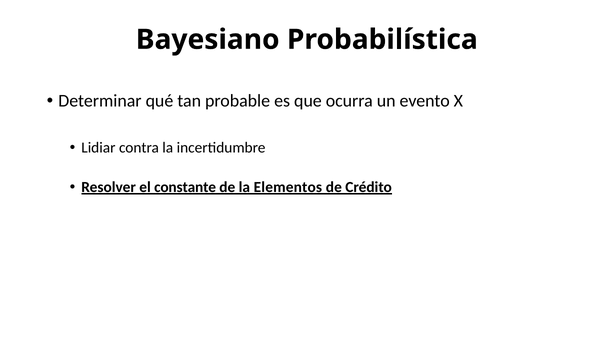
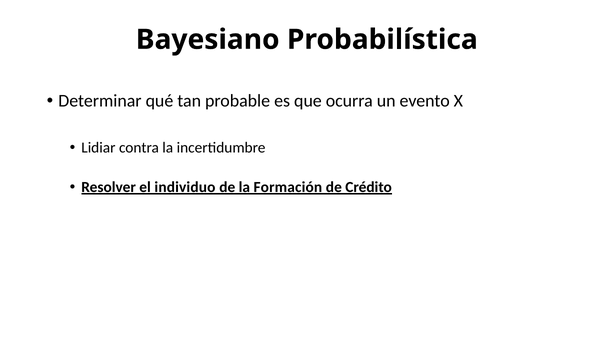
constante: constante -> individuo (185, 187)
Elementos: Elementos -> Formación (288, 187)
